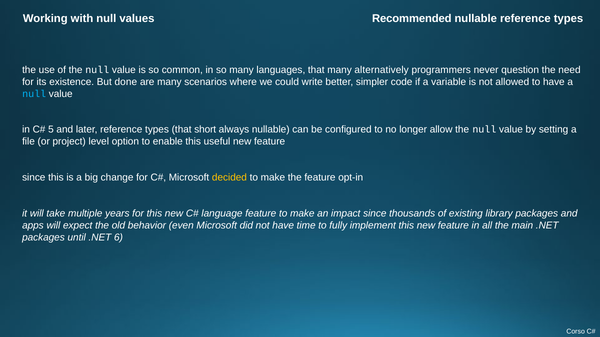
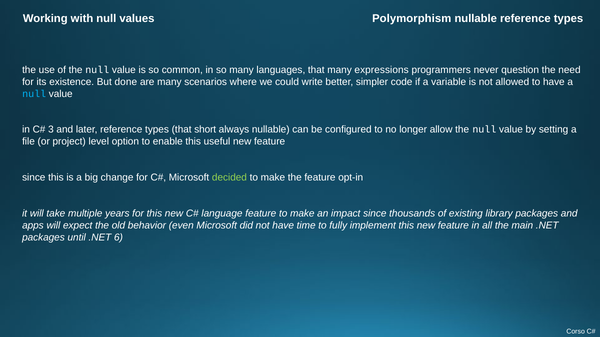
Recommended: Recommended -> Polymorphism (412, 19)
alternatively: alternatively -> expressions (382, 70)
5: 5 -> 3 (51, 130)
decided colour: yellow -> light green (229, 178)
